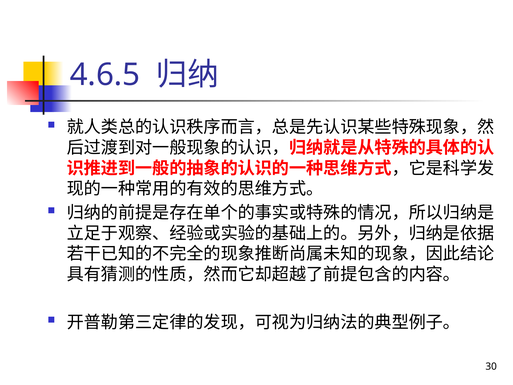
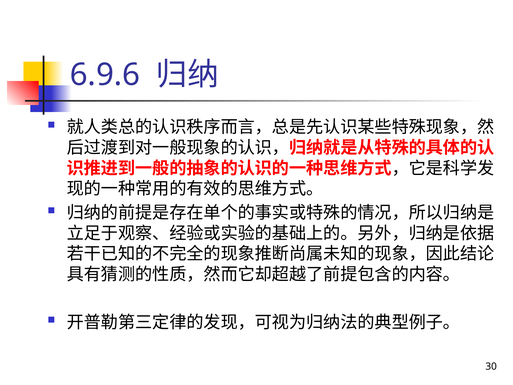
4.6.5: 4.6.5 -> 6.9.6 (105, 75)
